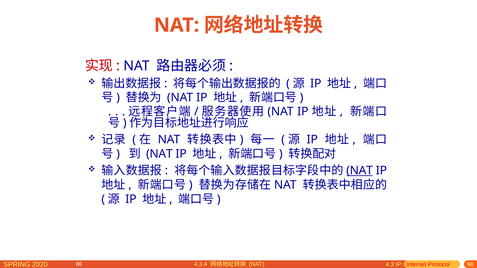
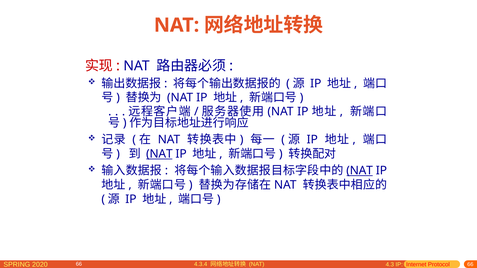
NAT underline: none -> present (159, 154)
